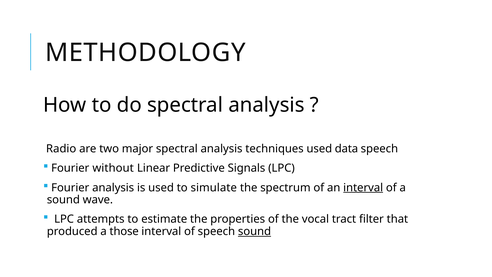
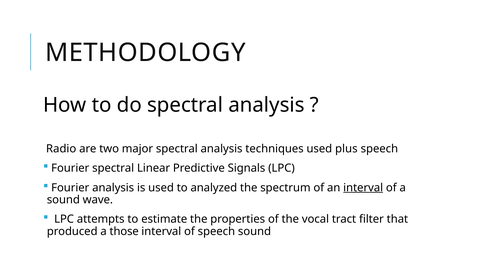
data: data -> plus (346, 149)
Fourier without: without -> spectral (113, 168)
simulate: simulate -> analyzed (214, 187)
sound underline: present -> none (255, 231)
